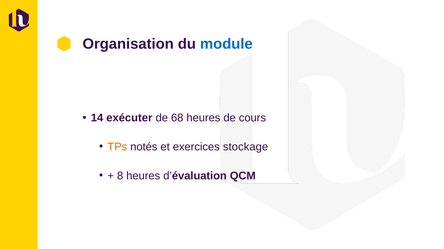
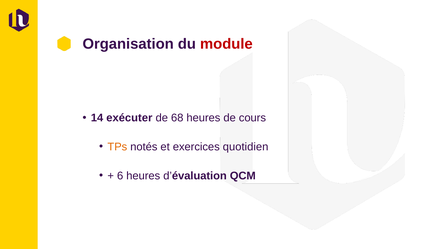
module colour: blue -> red (226, 44)
stockage: stockage -> quotidien (246, 147)
8: 8 -> 6 (120, 176)
